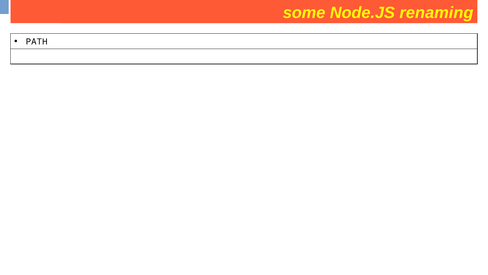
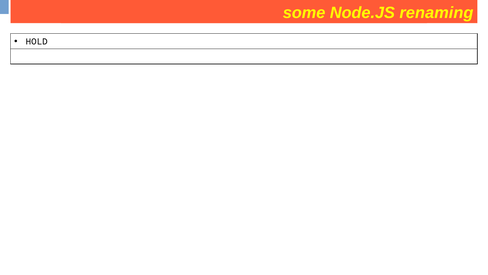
PATH: PATH -> HOLD (37, 41)
